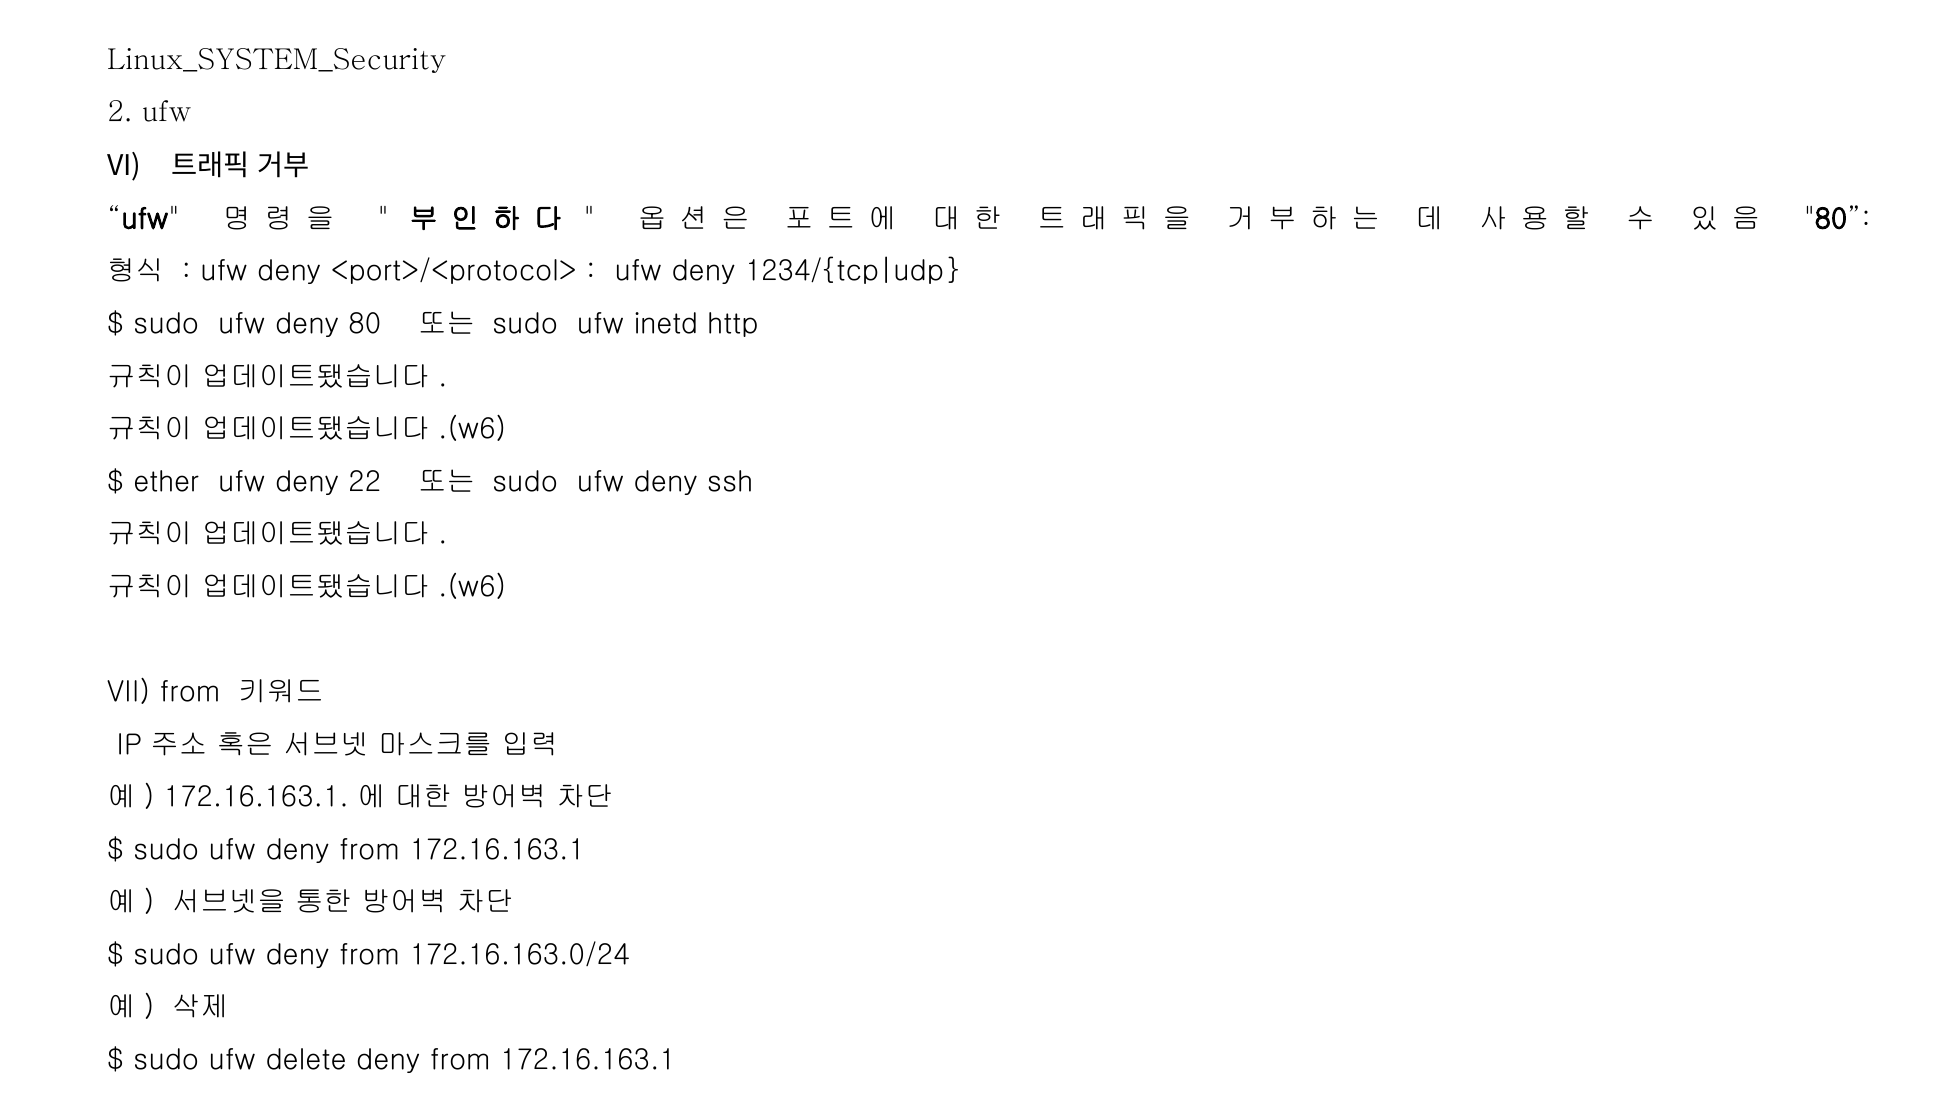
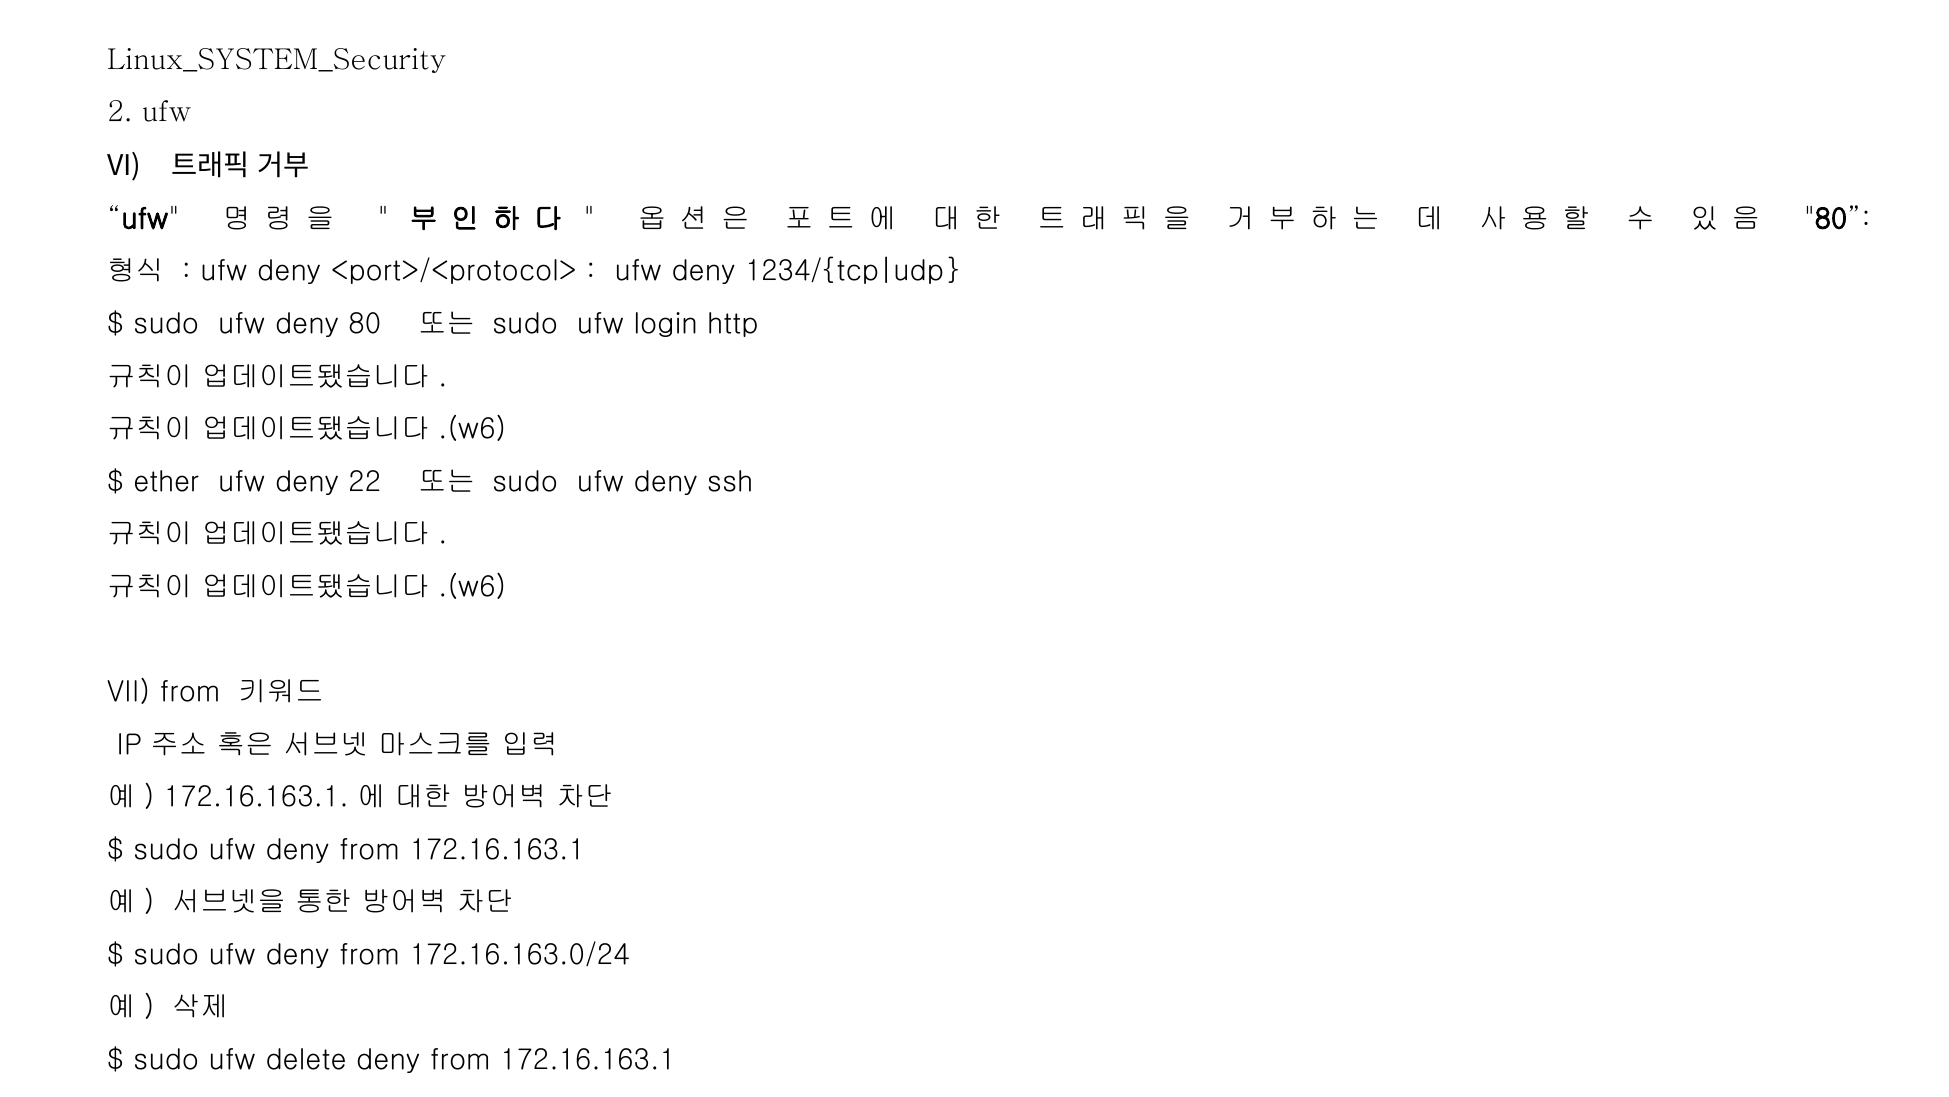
inetd: inetd -> login (666, 324)
